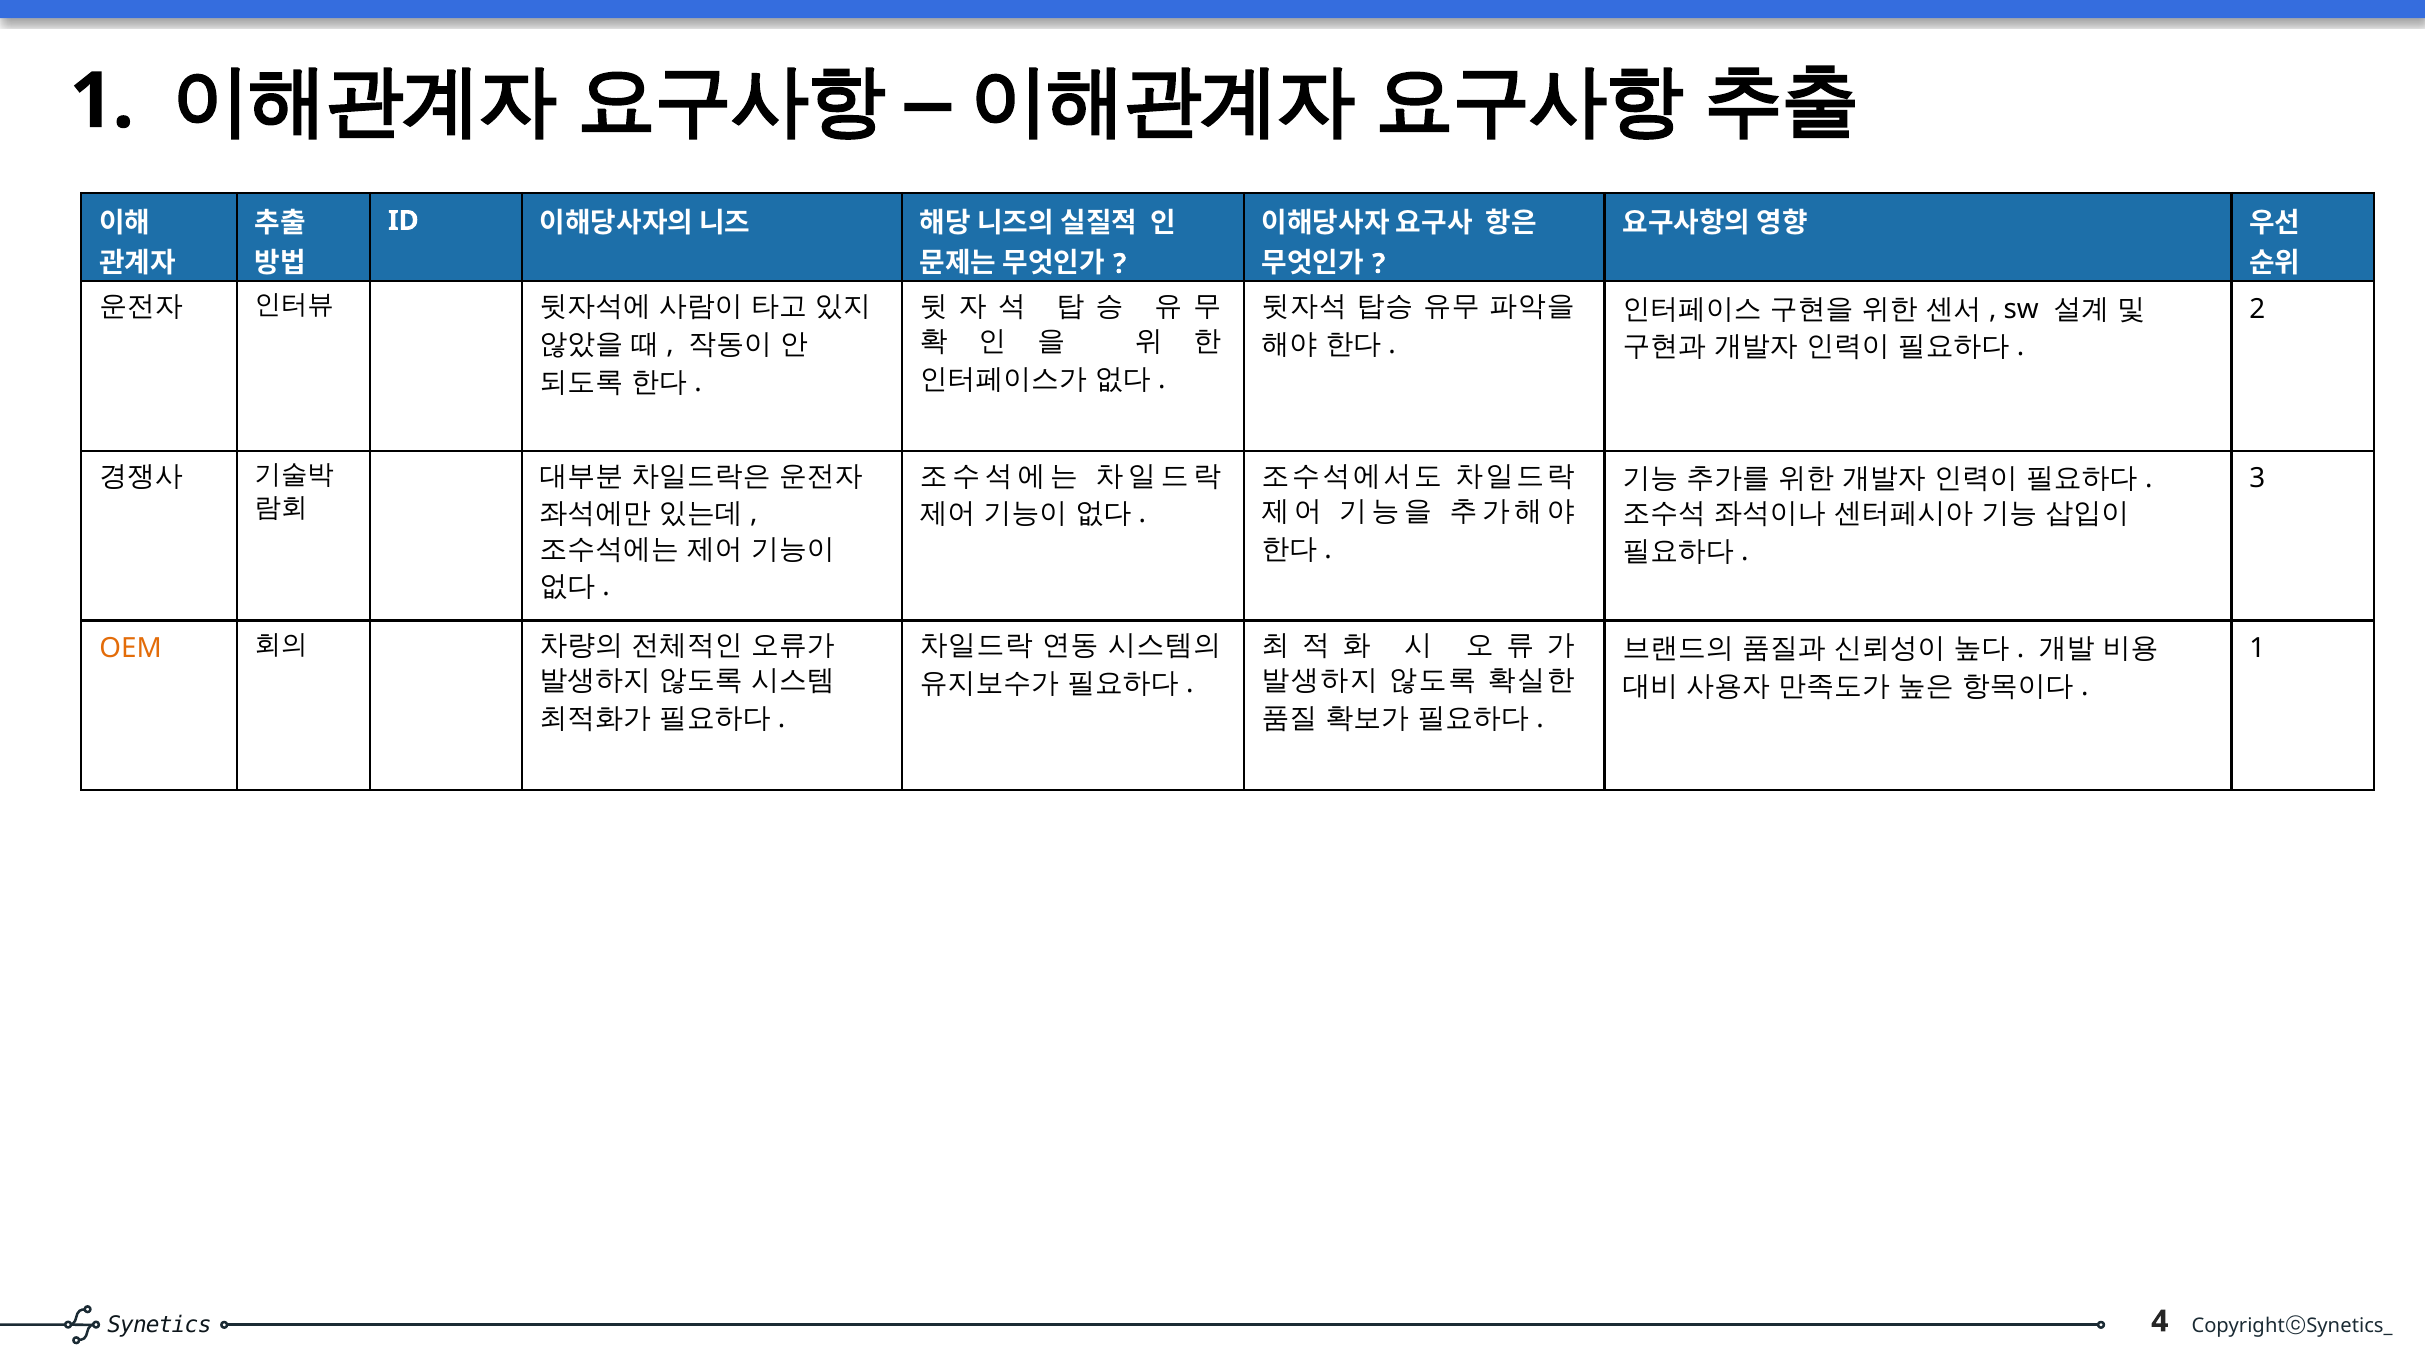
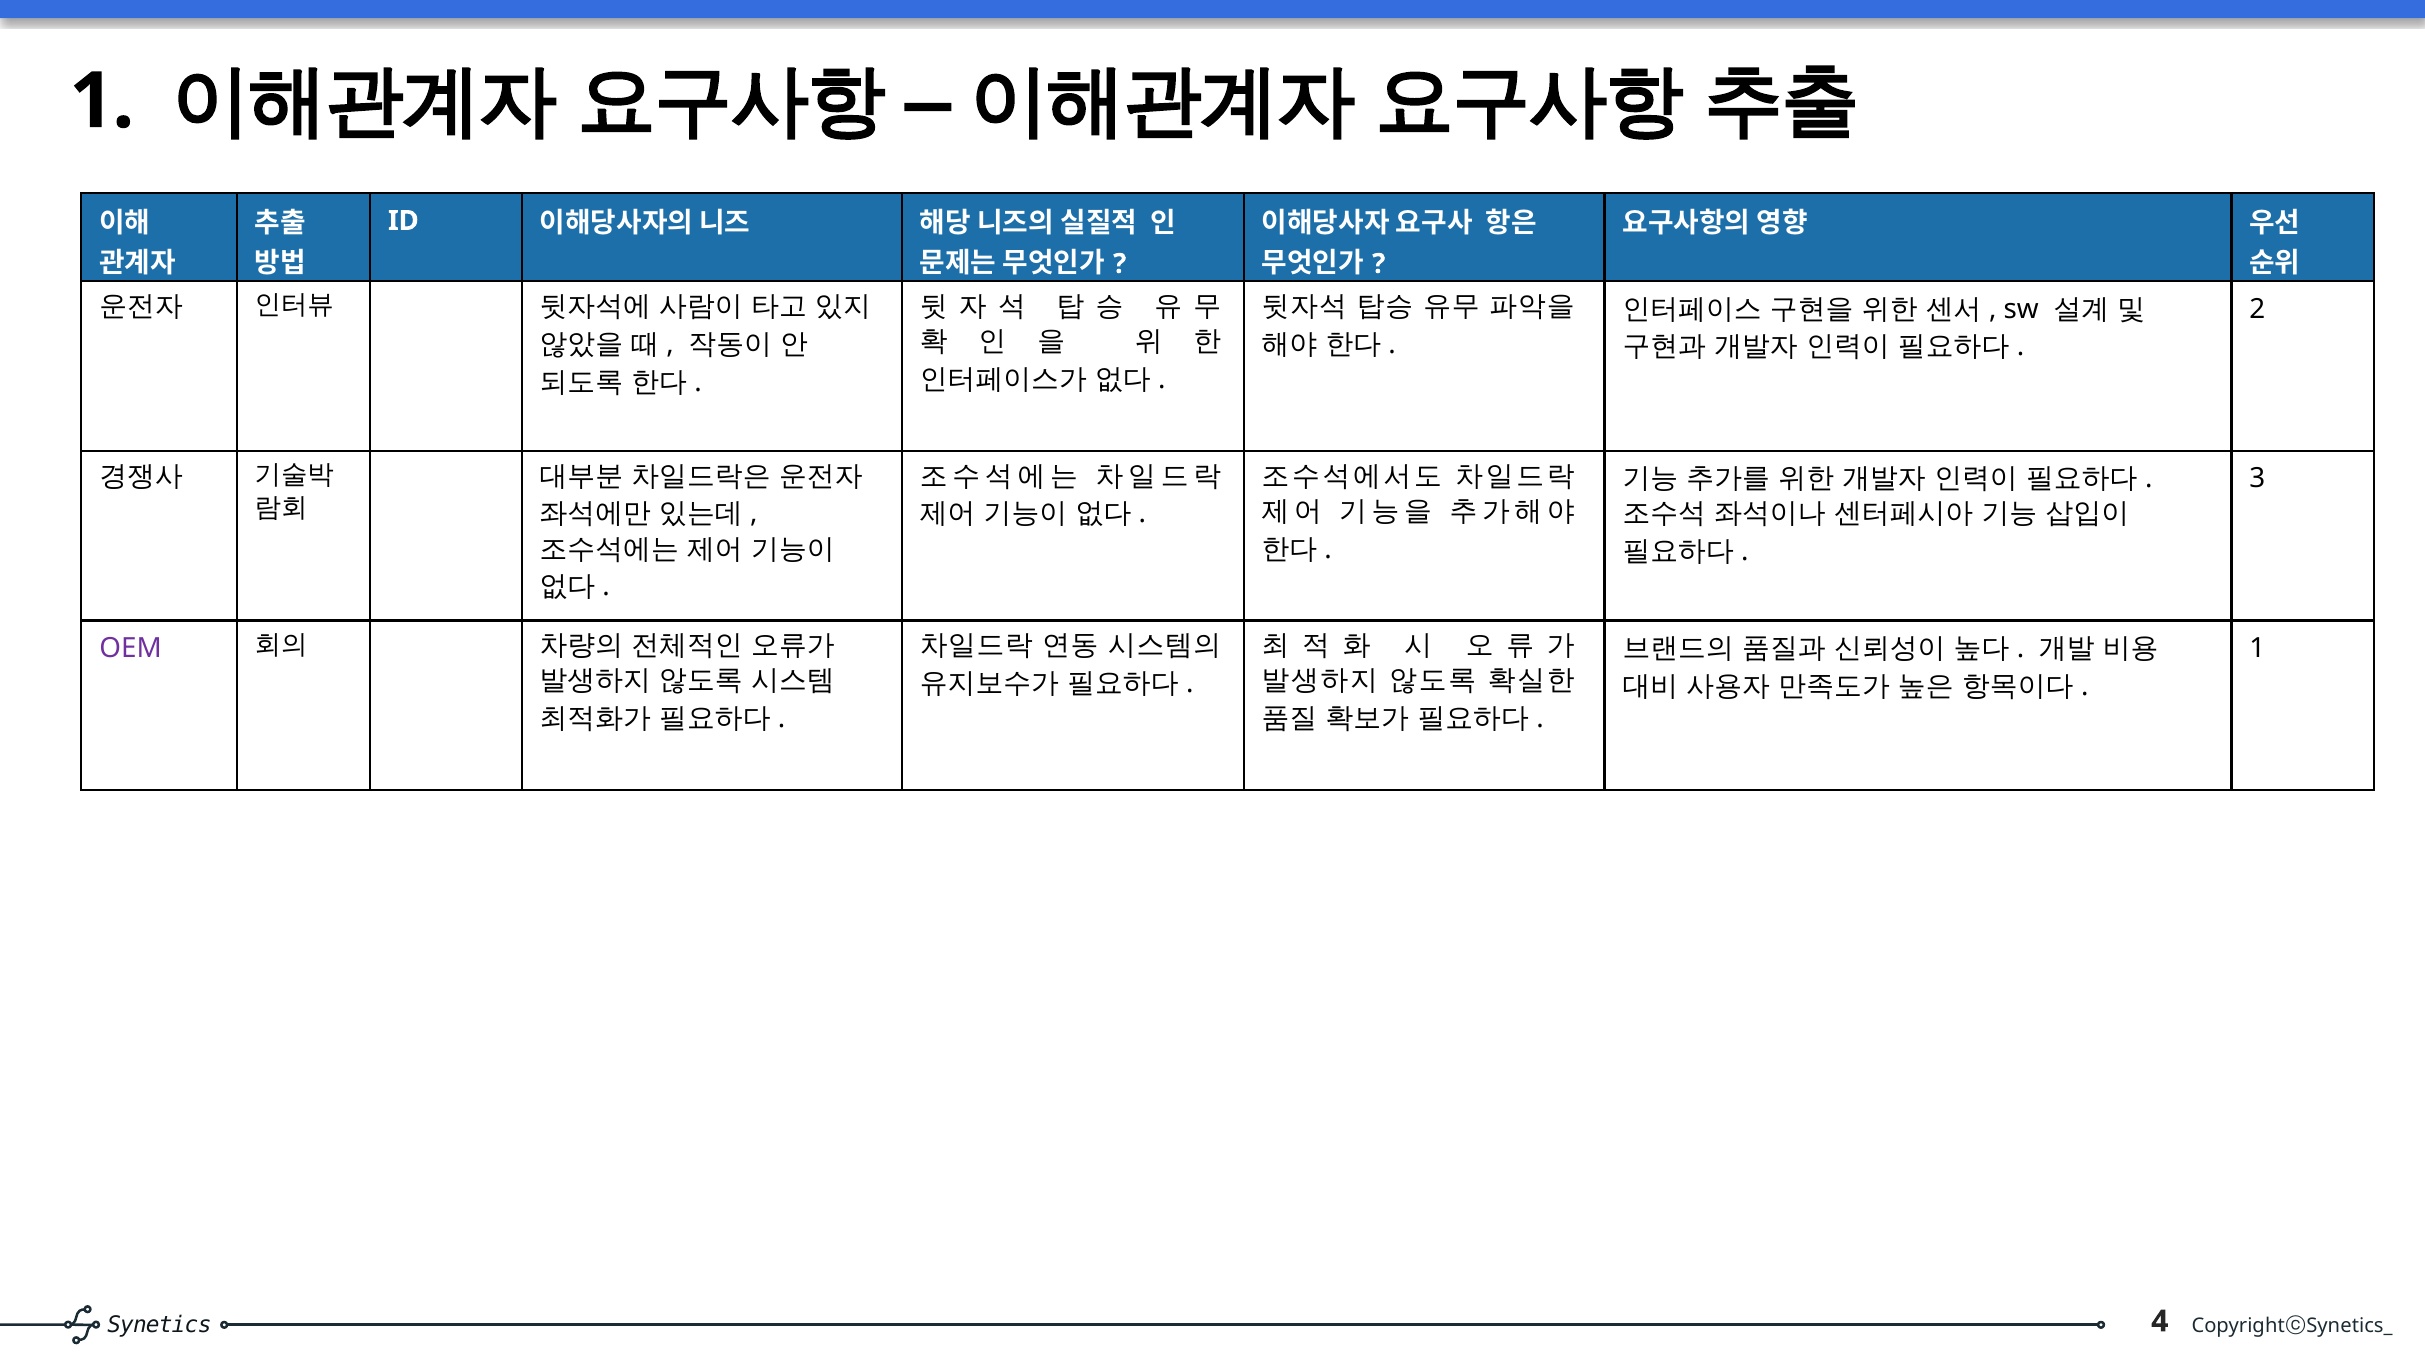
OEM colour: orange -> purple (131, 648)
